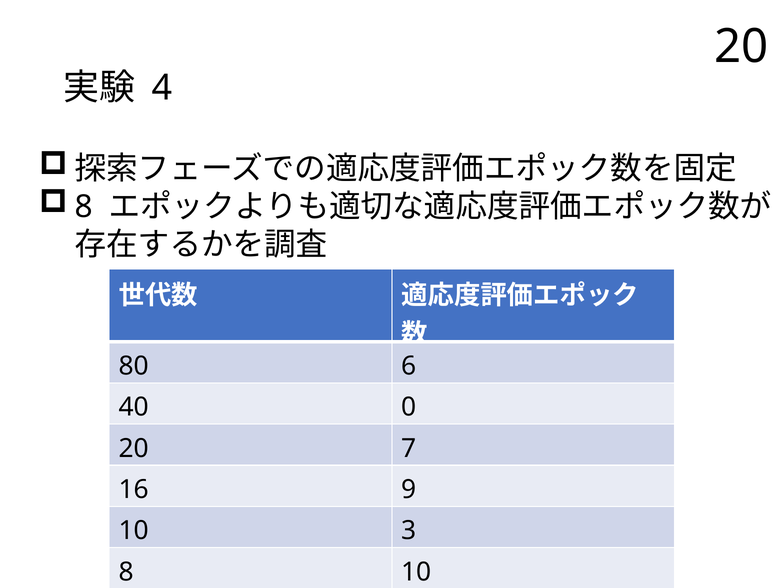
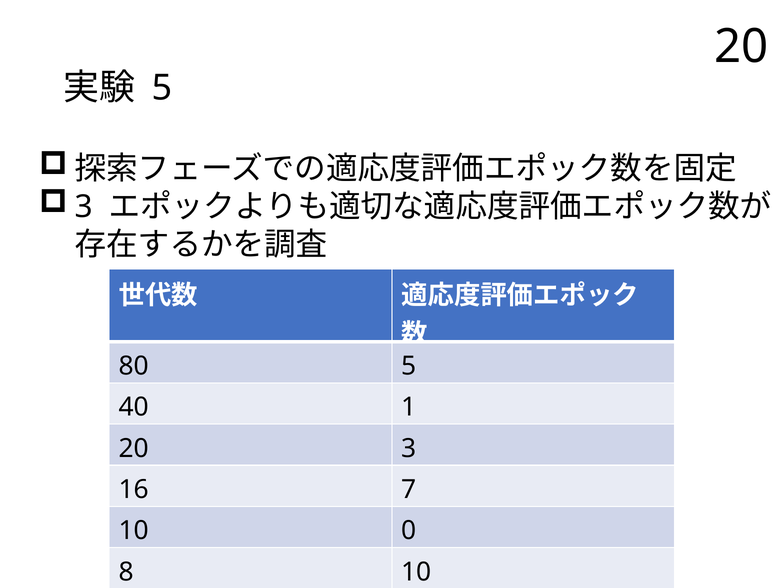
4: 4 -> 5 (162, 88)
8: 8 -> 3 (84, 207)
80 6: 6 -> 5 (409, 366)
0: 0 -> 1 (409, 407)
20 7: 7 -> 3 (409, 448)
9: 9 -> 7 (409, 490)
3: 3 -> 0 (409, 531)
